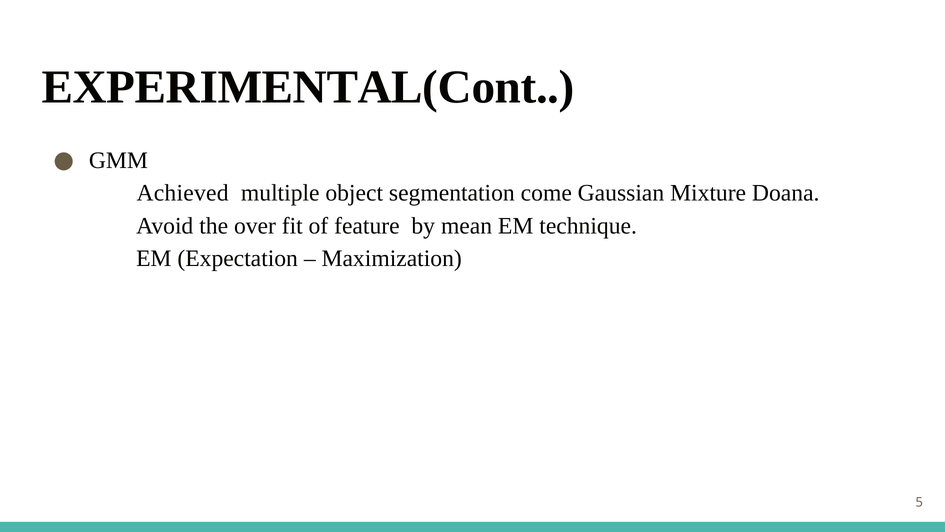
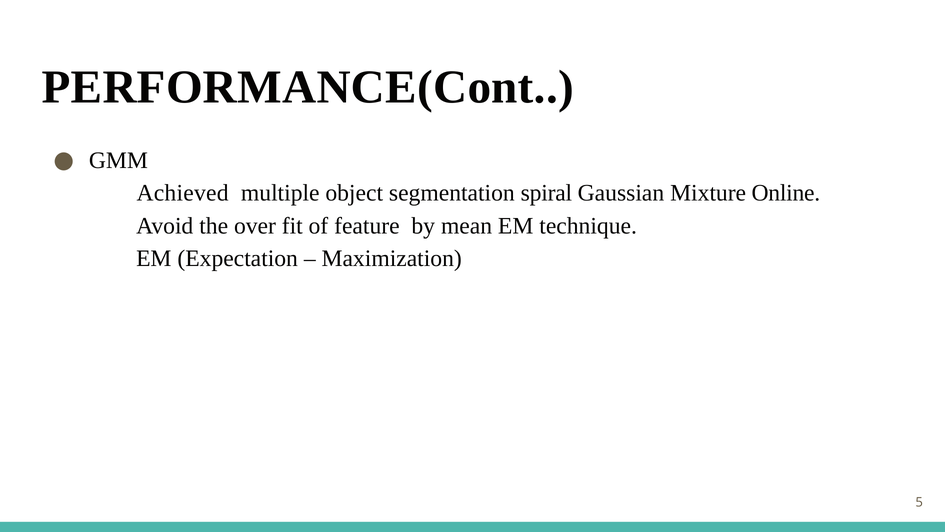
EXPERIMENTAL(Cont: EXPERIMENTAL(Cont -> PERFORMANCE(Cont (308, 87)
come: come -> spiral (546, 193)
Doana: Doana -> Online (786, 193)
